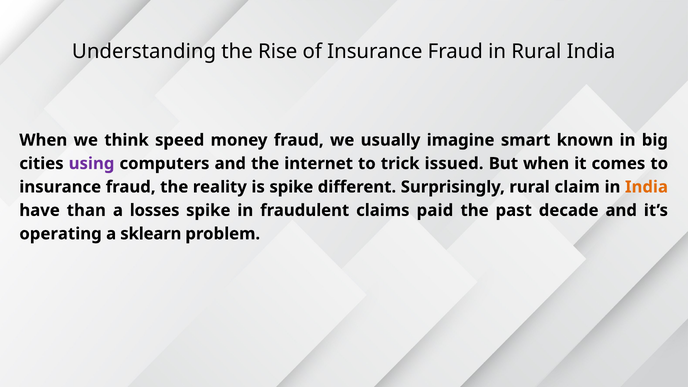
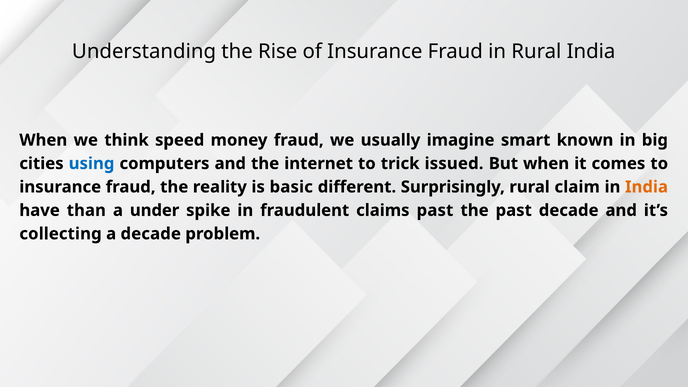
using colour: purple -> blue (92, 164)
is spike: spike -> basic (291, 187)
losses: losses -> under (155, 210)
claims paid: paid -> past (435, 210)
operating: operating -> collecting (60, 234)
a sklearn: sklearn -> decade (151, 234)
